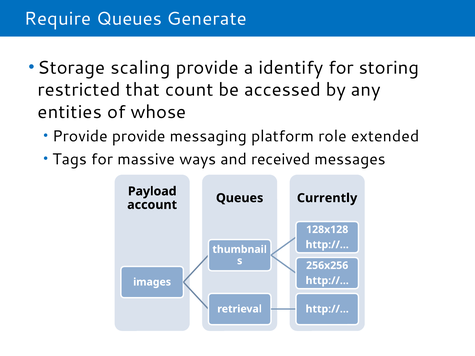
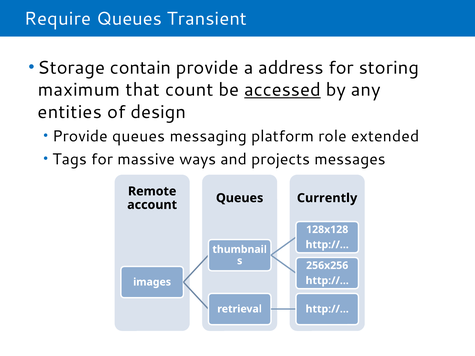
Generate: Generate -> Transient (207, 19)
scaling: scaling -> contain (141, 68)
identify: identify -> address (291, 68)
restricted: restricted -> maximum (79, 90)
accessed underline: none -> present (282, 90)
whose: whose -> design (158, 112)
Provide provide: provide -> queues (139, 136)
received: received -> projects (281, 159)
Payload: Payload -> Remote (152, 191)
